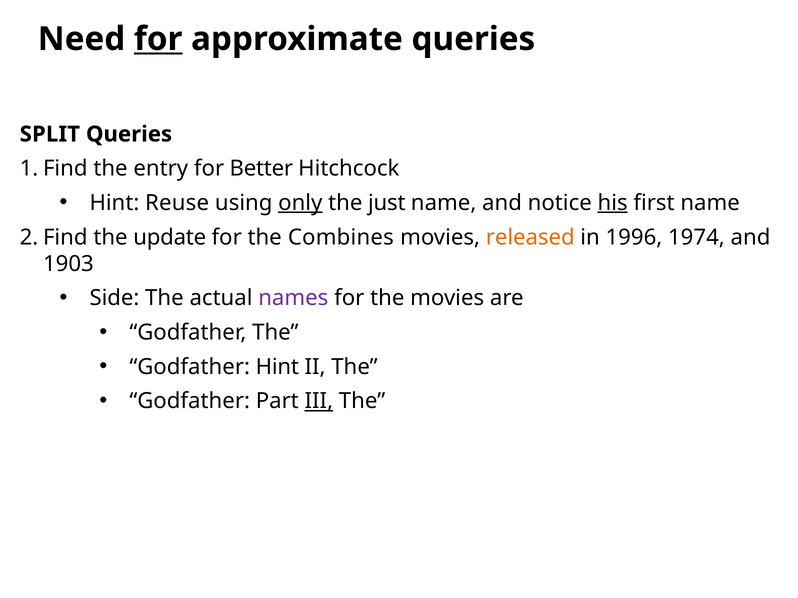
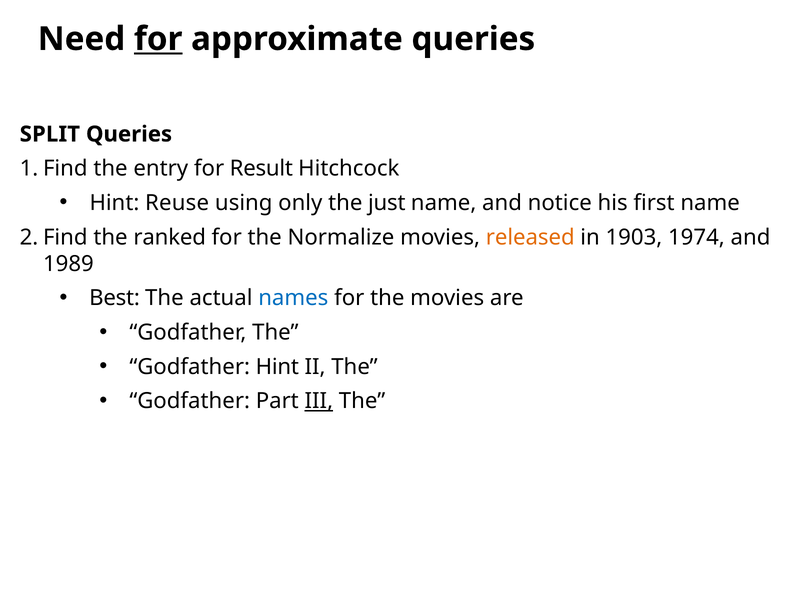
Better: Better -> Result (261, 169)
only underline: present -> none (300, 203)
his underline: present -> none (613, 203)
update: update -> ranked (170, 237)
Combines: Combines -> Normalize (341, 237)
1996: 1996 -> 1903 (634, 237)
1903: 1903 -> 1989 (68, 264)
Side: Side -> Best (115, 298)
names colour: purple -> blue (293, 298)
